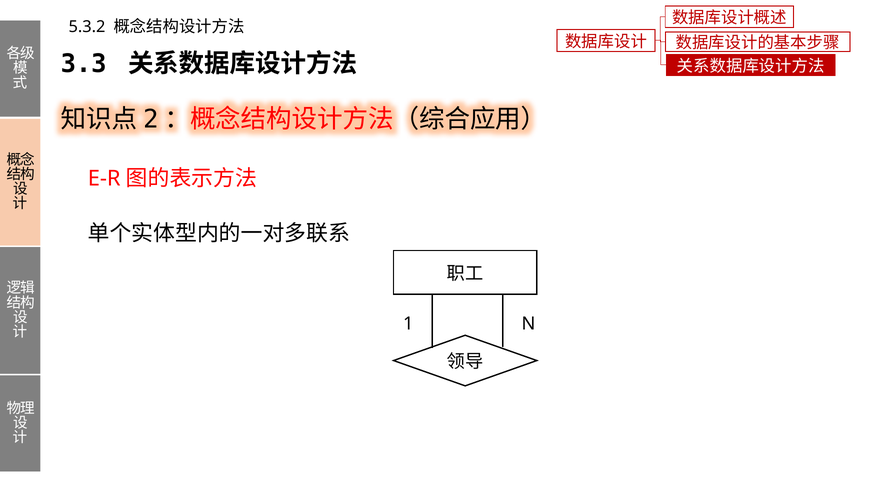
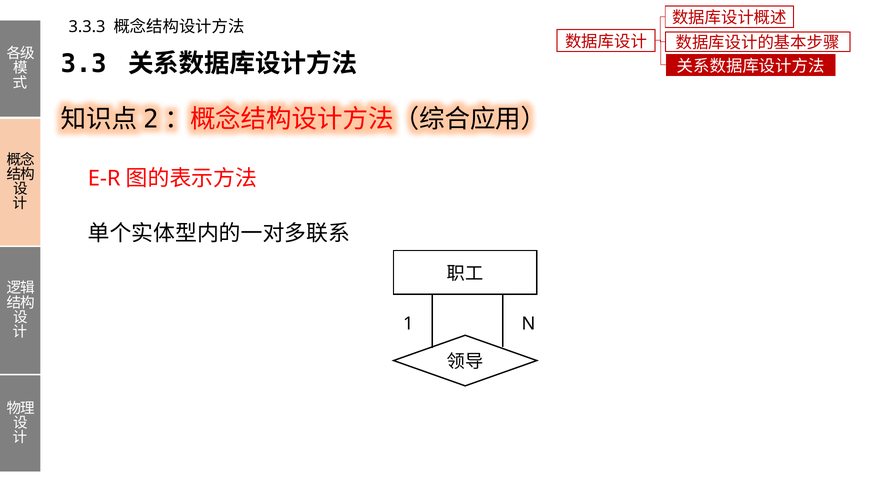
5.3.2: 5.3.2 -> 3.3.3 (87, 27)
